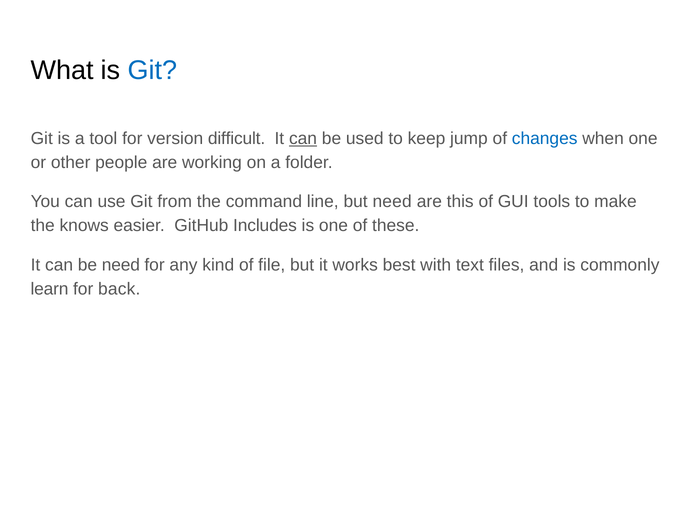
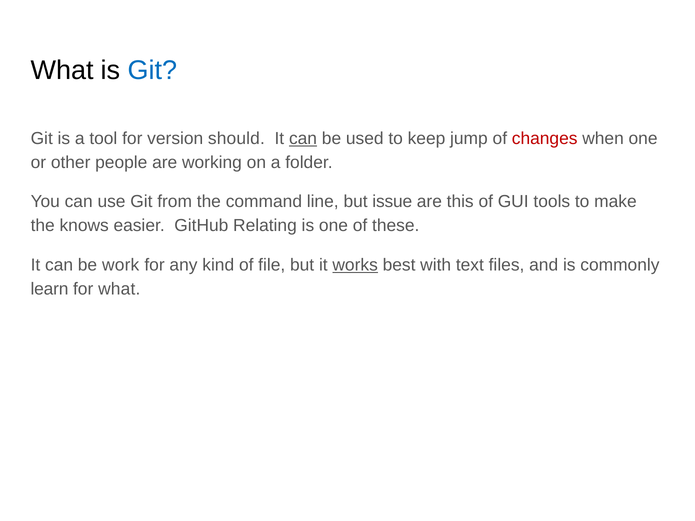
difficult: difficult -> should (236, 138)
changes colour: blue -> red (545, 138)
but need: need -> issue (392, 202)
Includes: Includes -> Relating (265, 226)
be need: need -> work (121, 265)
works underline: none -> present (355, 265)
for back: back -> what (119, 289)
